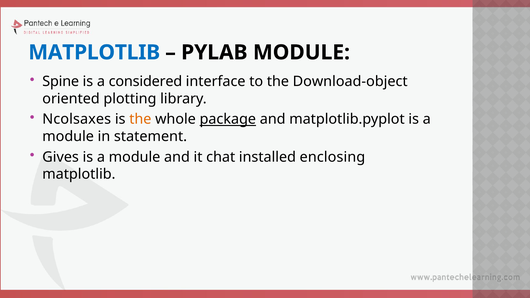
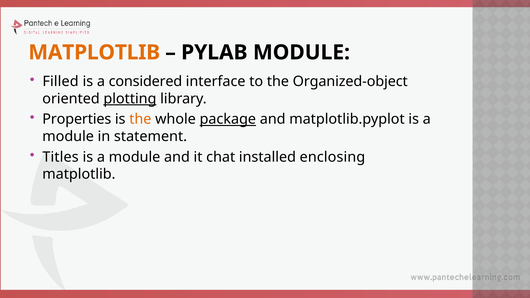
MATPLOTLIB colour: blue -> orange (94, 52)
Spine: Spine -> Filled (61, 82)
Download-object: Download-object -> Organized-object (350, 82)
plotting underline: none -> present (130, 99)
Ncolsaxes: Ncolsaxes -> Properties (77, 119)
Gives: Gives -> Titles (61, 157)
